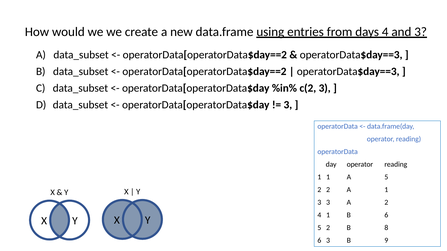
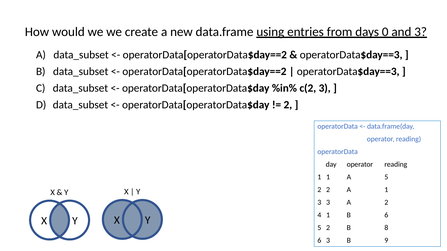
days 4: 4 -> 0 (385, 32)
3: 3 -> 2 (288, 105)
